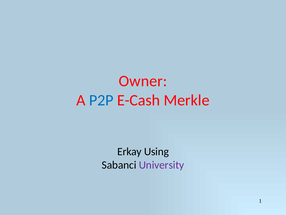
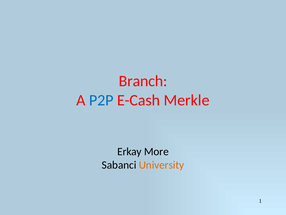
Owner: Owner -> Branch (143, 81)
Using: Using -> More (156, 151)
University colour: purple -> orange (162, 165)
